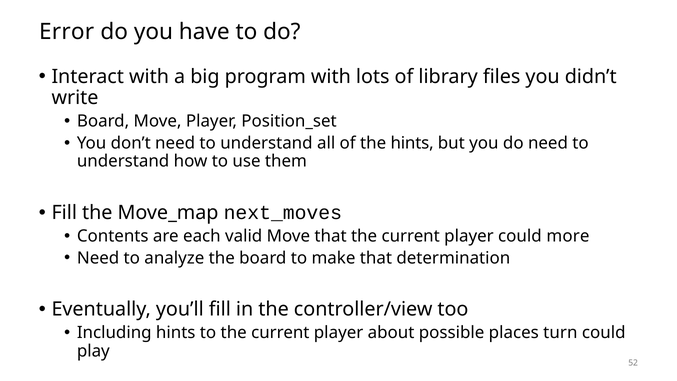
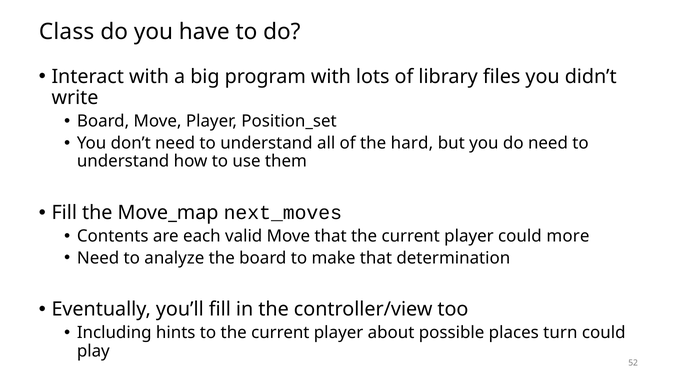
Error: Error -> Class (67, 32)
the hints: hints -> hard (412, 143)
